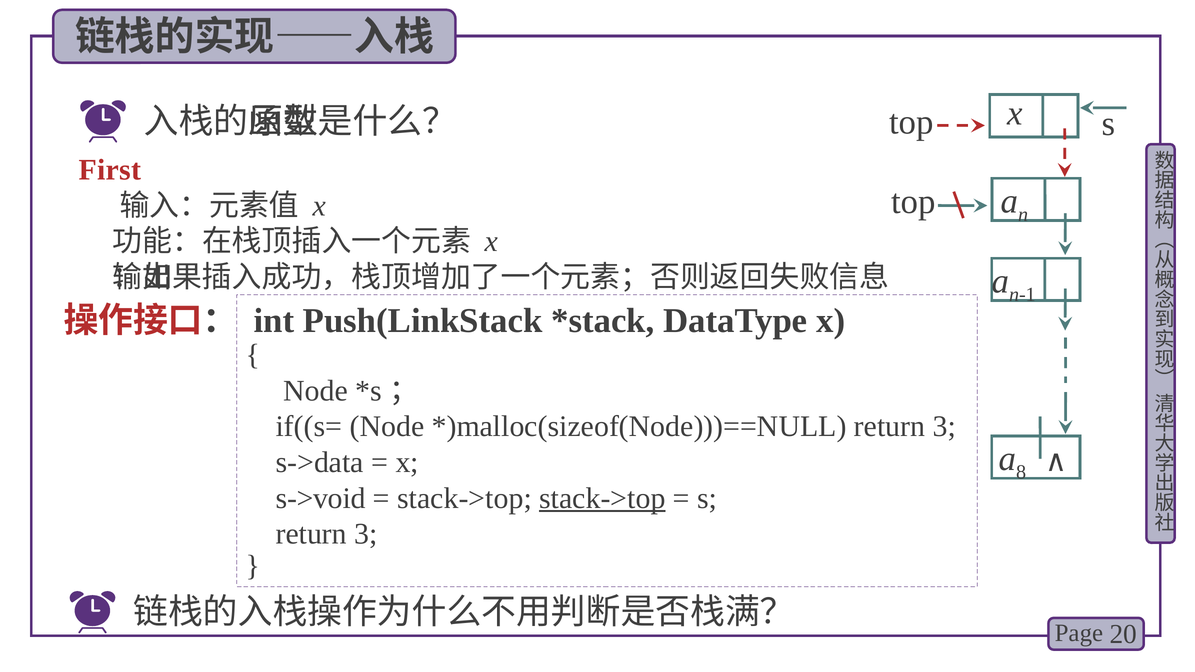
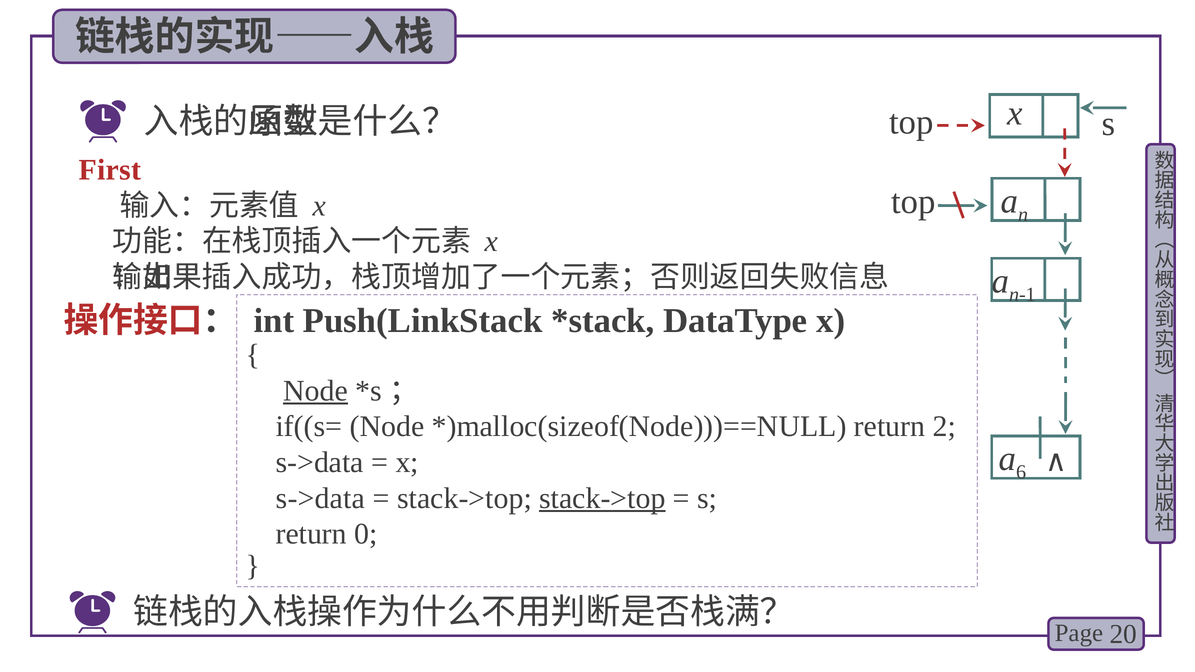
Node underline: none -> present (315, 391)
3: 3 -> 2 (944, 427)
8: 8 -> 6 (1021, 472)
s->void: s->void -> s->data (320, 498)
3: 3 -> 0 (366, 534)
